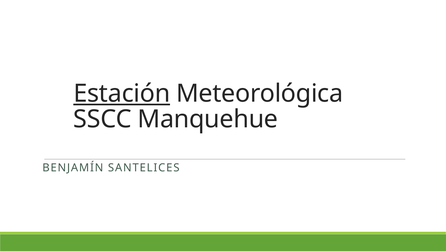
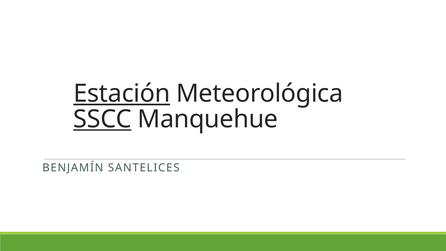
SSCC underline: none -> present (103, 119)
